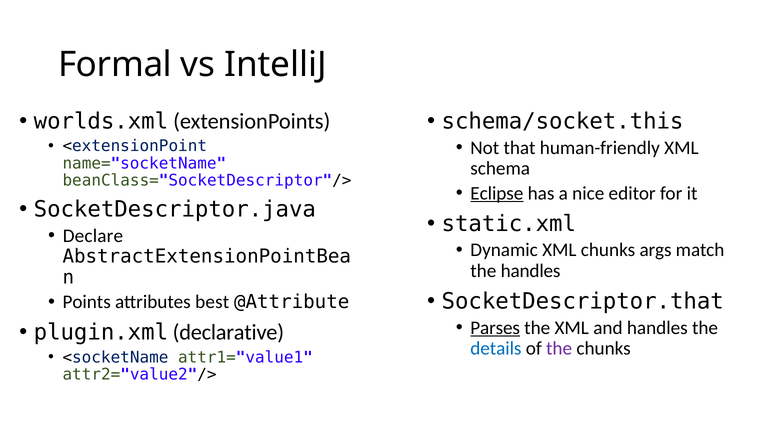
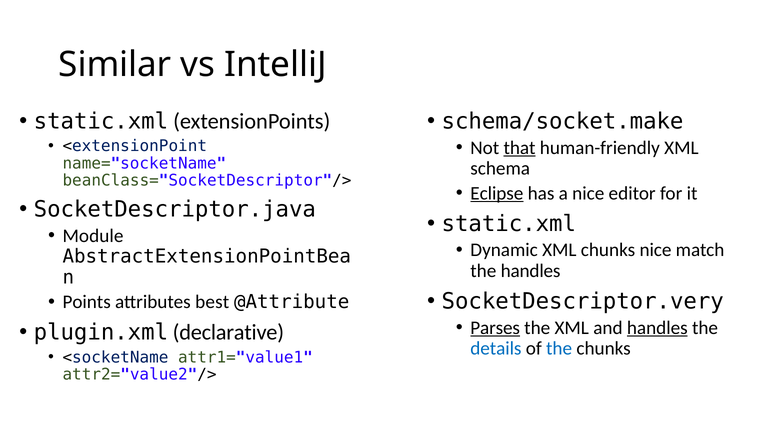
Formal: Formal -> Similar (115, 64)
worlds.xml: worlds.xml -> static.xml (101, 121)
schema/socket.this: schema/socket.this -> schema/socket.make (563, 121)
that underline: none -> present (520, 148)
Declare: Declare -> Module (93, 236)
chunks args: args -> nice (655, 250)
SocketDescriptor.that: SocketDescriptor.that -> SocketDescriptor.very (583, 301)
handles underline: none -> present (657, 327)
the colour: purple -> blue (559, 348)
